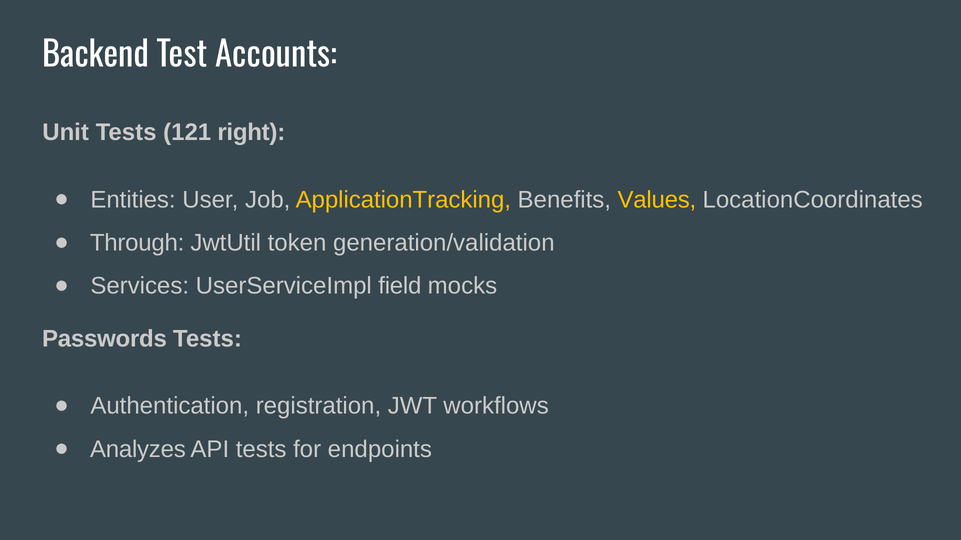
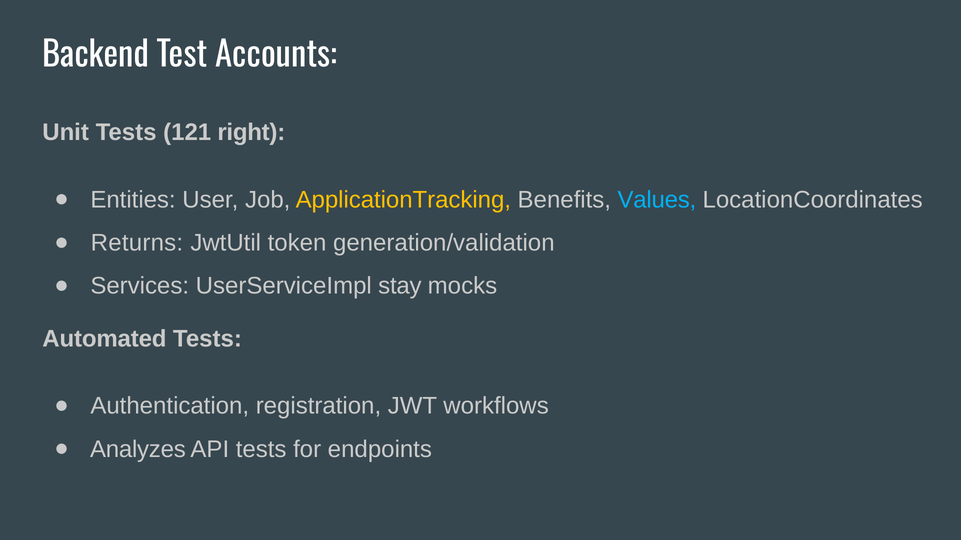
Values colour: yellow -> light blue (657, 200)
Through: Through -> Returns (137, 243)
field: field -> stay (400, 286)
Passwords: Passwords -> Automated (104, 339)
